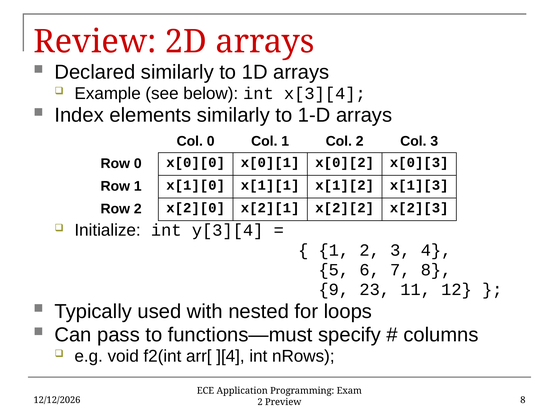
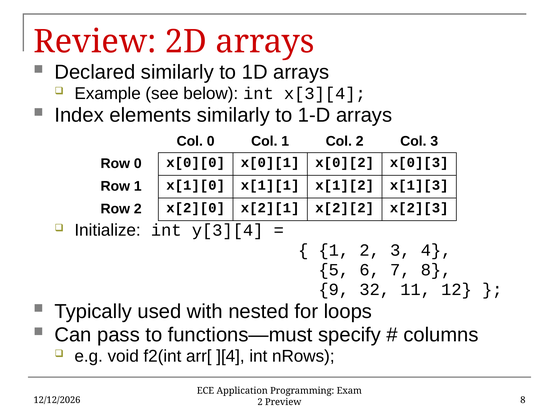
23: 23 -> 32 (375, 290)
